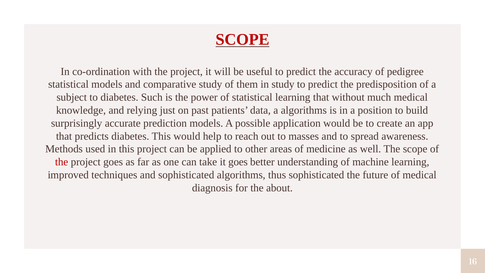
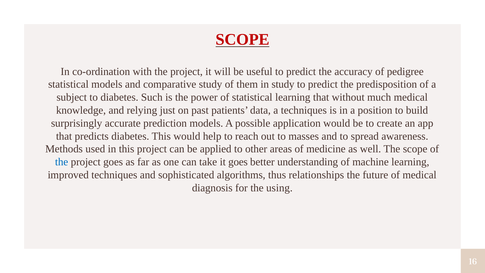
a algorithms: algorithms -> techniques (304, 110)
the colour: red -> blue (62, 162)
thus sophisticated: sophisticated -> relationships (316, 175)
about: about -> using (279, 188)
